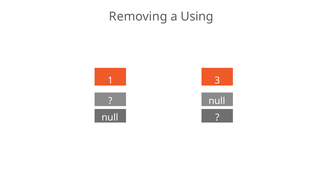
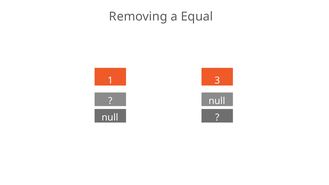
Using: Using -> Equal (197, 17)
